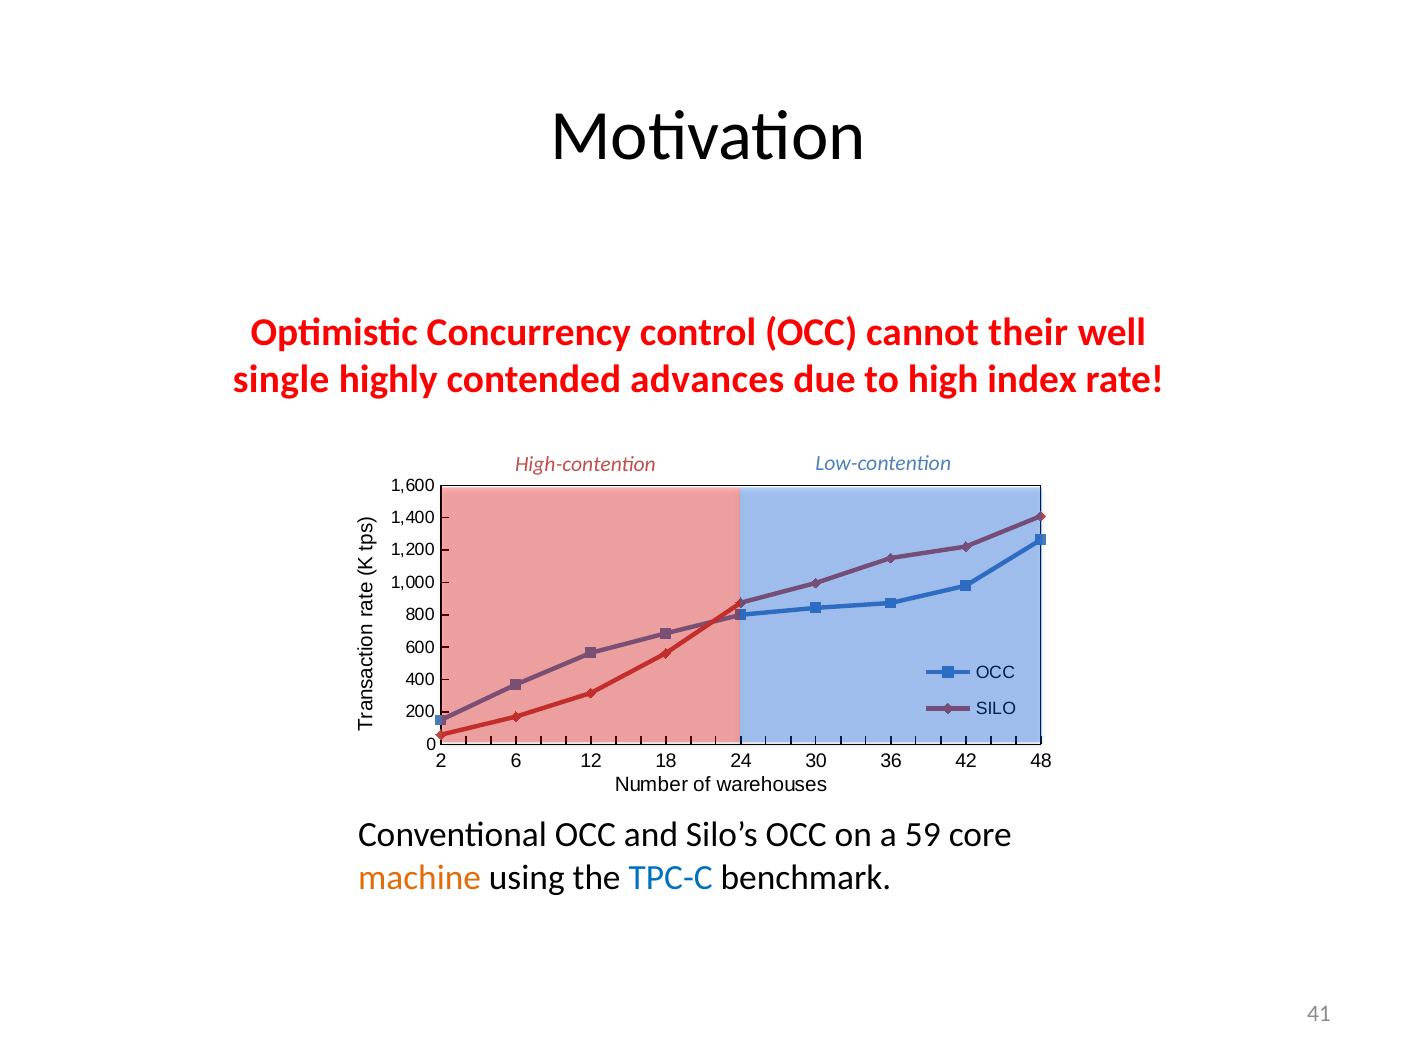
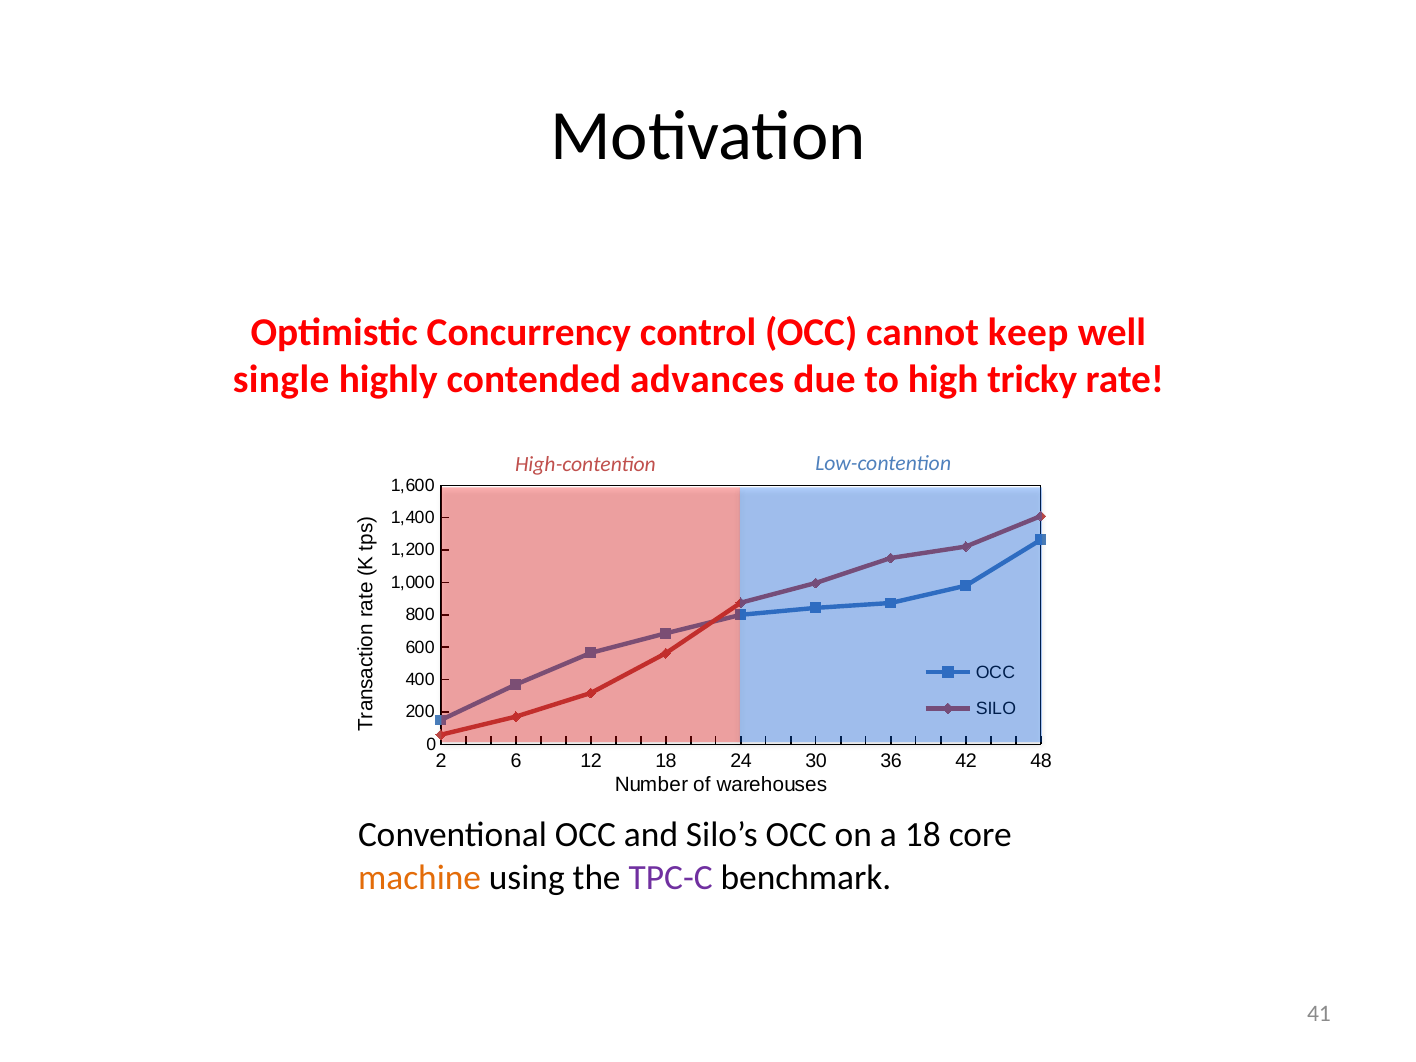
their: their -> keep (1028, 333)
index: index -> tricky (1032, 380)
a 59: 59 -> 18 (923, 835)
TPC-C colour: blue -> purple (671, 877)
